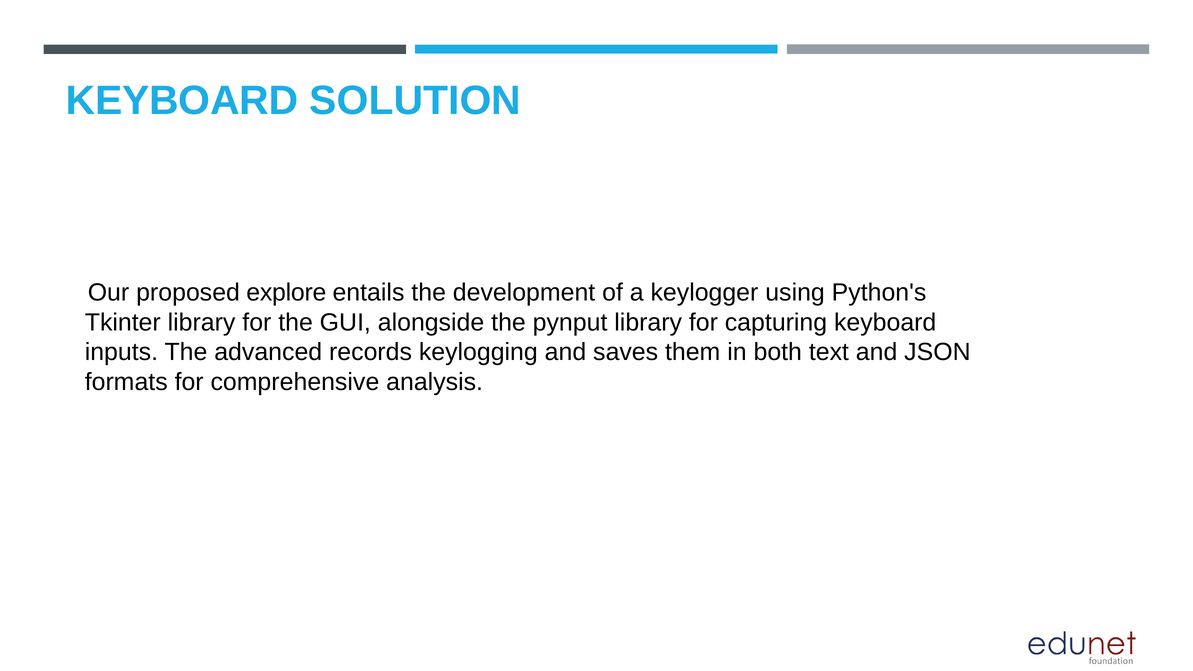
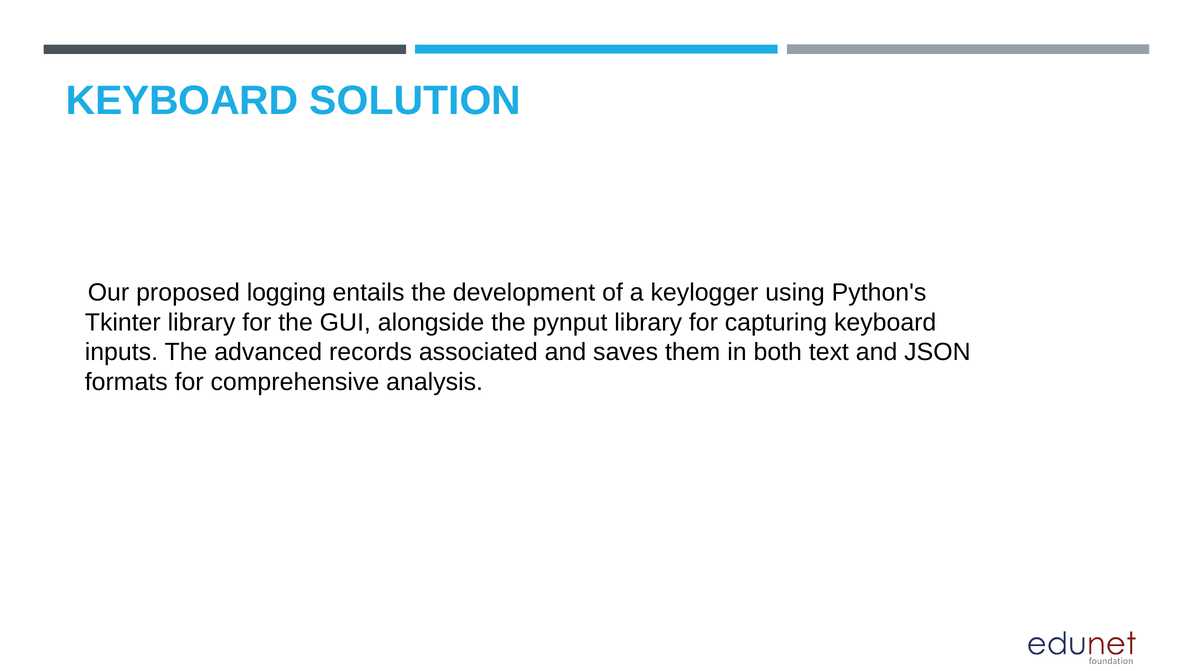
explore: explore -> logging (286, 293)
keylogging: keylogging -> associated (478, 352)
